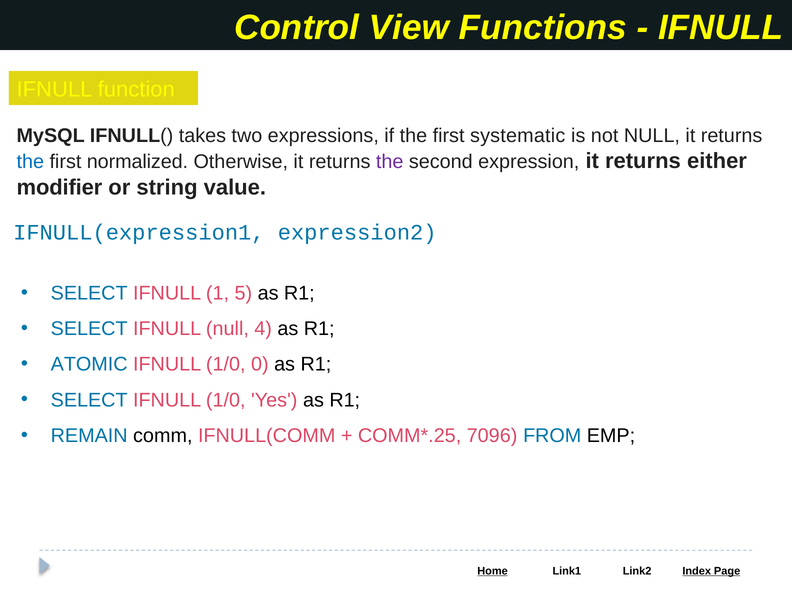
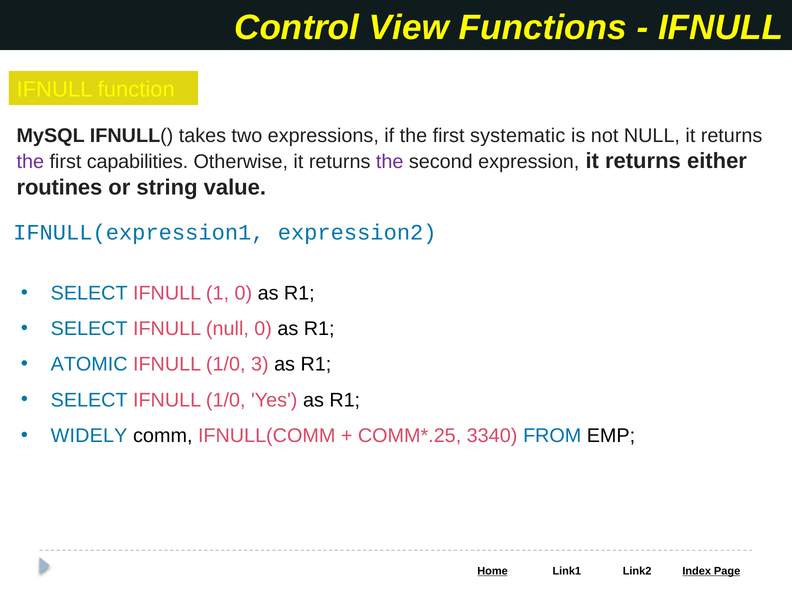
the colour: blue -> purple (30, 162)
normalized: normalized -> capabilities (137, 162)
modifier: modifier -> routines (59, 188)
1 5: 5 -> 0 (243, 293)
null 4: 4 -> 0 (263, 329)
0: 0 -> 3 (260, 364)
REMAIN: REMAIN -> WIDELY (89, 436)
7096: 7096 -> 3340 (492, 436)
